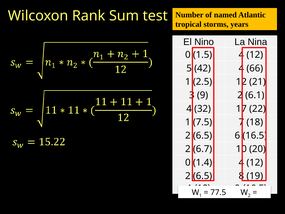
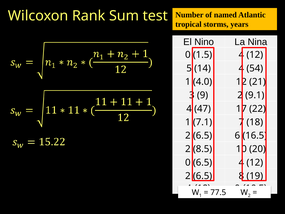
42: 42 -> 14 (203, 68)
66: 66 -> 54 (255, 68)
2.5: 2.5 -> 4.0 (203, 82)
6.1: 6.1 -> 9.1 (255, 95)
32: 32 -> 47 (203, 109)
7.5: 7.5 -> 7.1 (203, 122)
6.7: 6.7 -> 8.5 (203, 149)
0 1.4: 1.4 -> 6.5 (203, 162)
